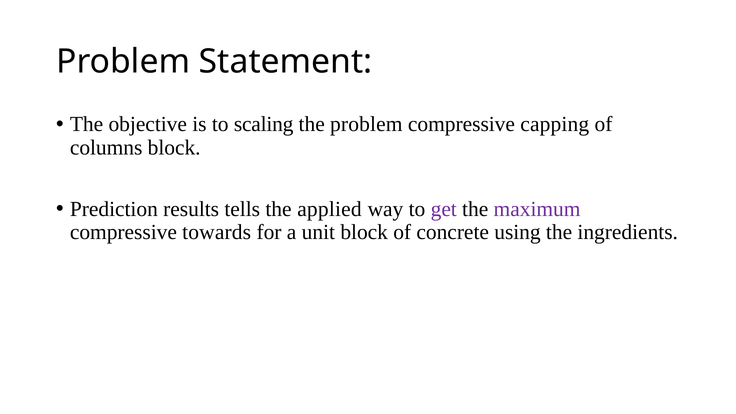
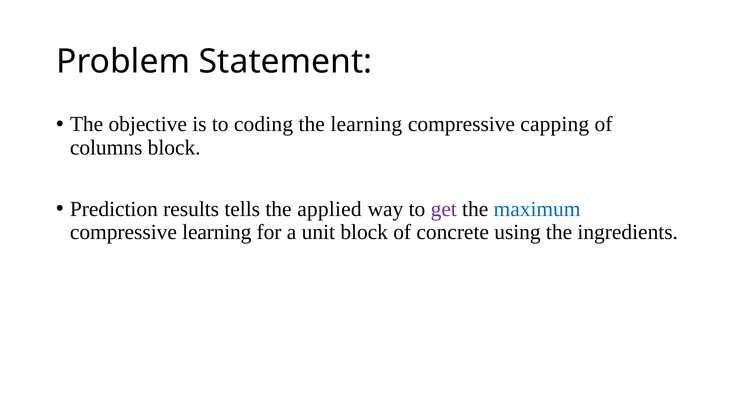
scaling: scaling -> coding (263, 124)
the problem: problem -> learning (366, 124)
maximum colour: purple -> blue (537, 209)
compressive towards: towards -> learning (217, 232)
